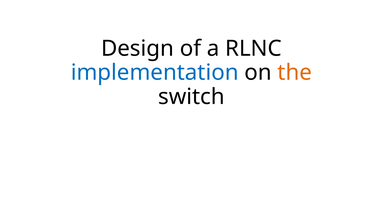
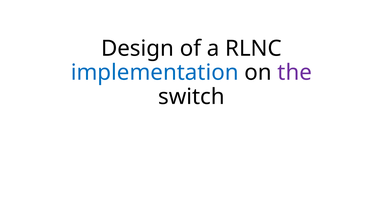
the colour: orange -> purple (295, 73)
